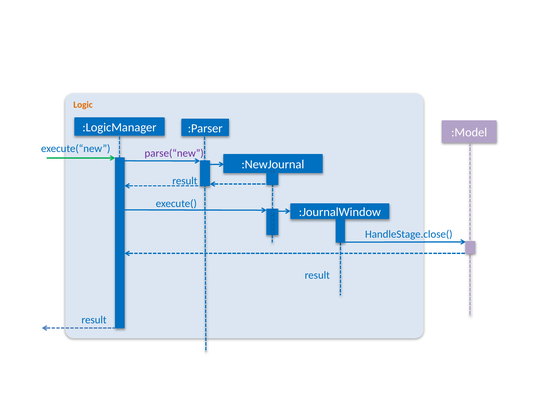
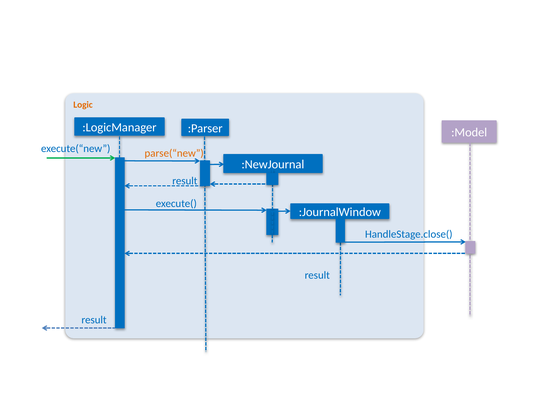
parse(“new colour: purple -> orange (174, 153)
